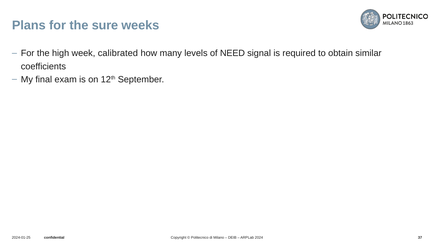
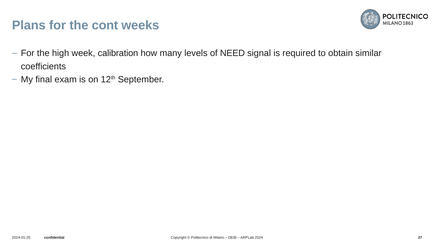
sure: sure -> cont (105, 25)
calibrated: calibrated -> calibration (118, 53)
